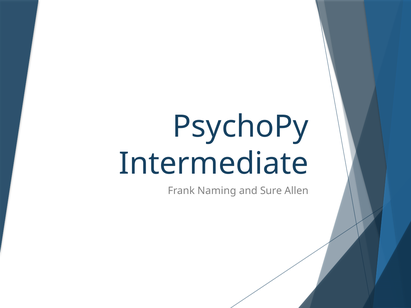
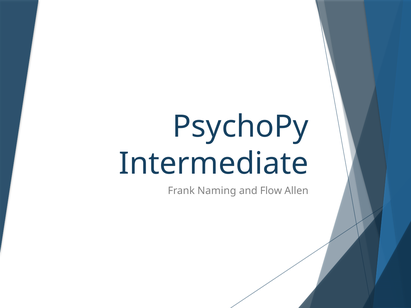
Sure: Sure -> Flow (271, 191)
